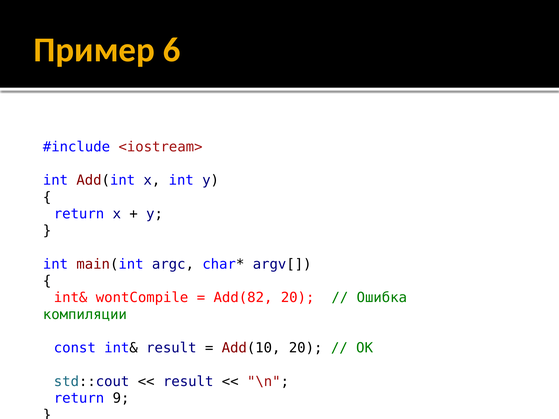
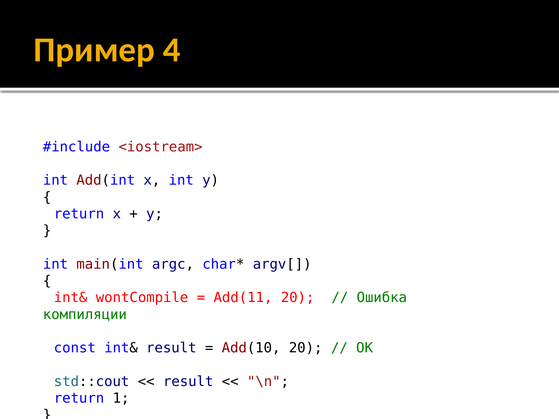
6: 6 -> 4 (172, 50)
Add(82: Add(82 -> Add(11 (243, 298)
9: 9 -> 1 (121, 398)
